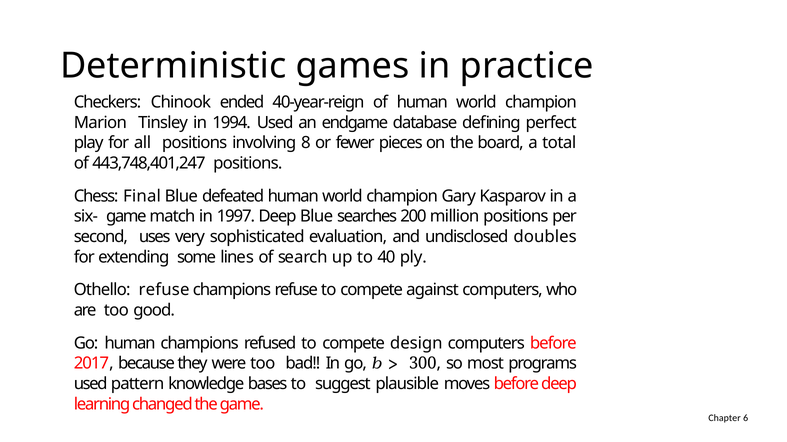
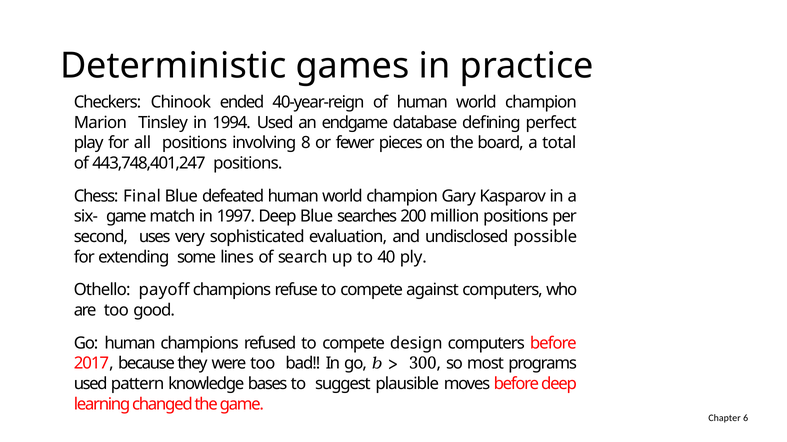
doubles: doubles -> possible (545, 237)
Othello refuse: refuse -> payoff (164, 290)
